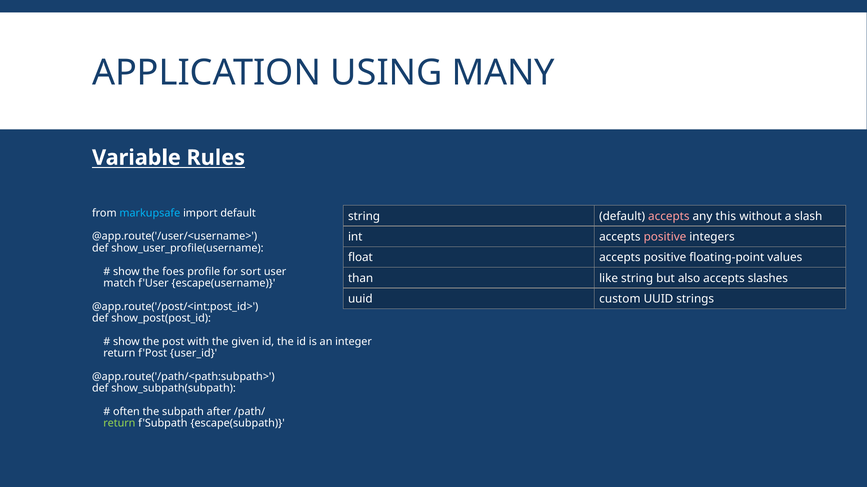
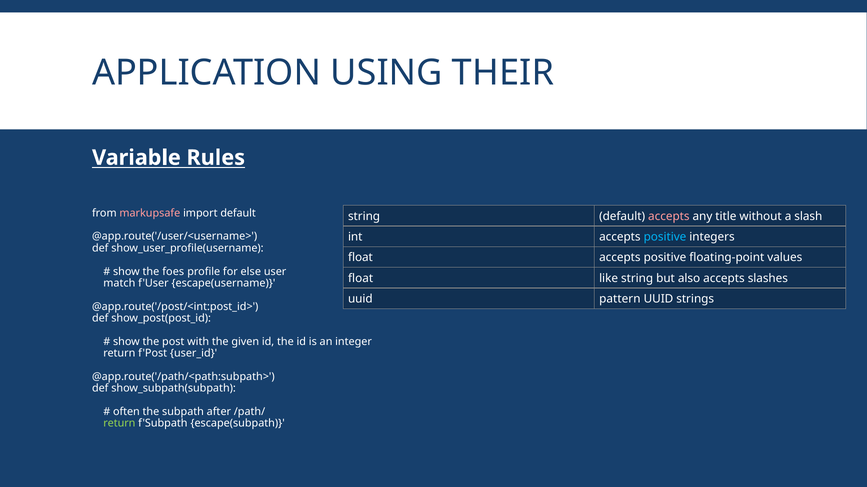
MANY: MANY -> THEIR (503, 73)
markupsafe colour: light blue -> pink (150, 213)
this: this -> title (726, 217)
positive colour: pink -> light blue (665, 237)
sort: sort -> else (251, 272)
than: than -> float (361, 279)
custom: custom -> pattern (620, 299)
